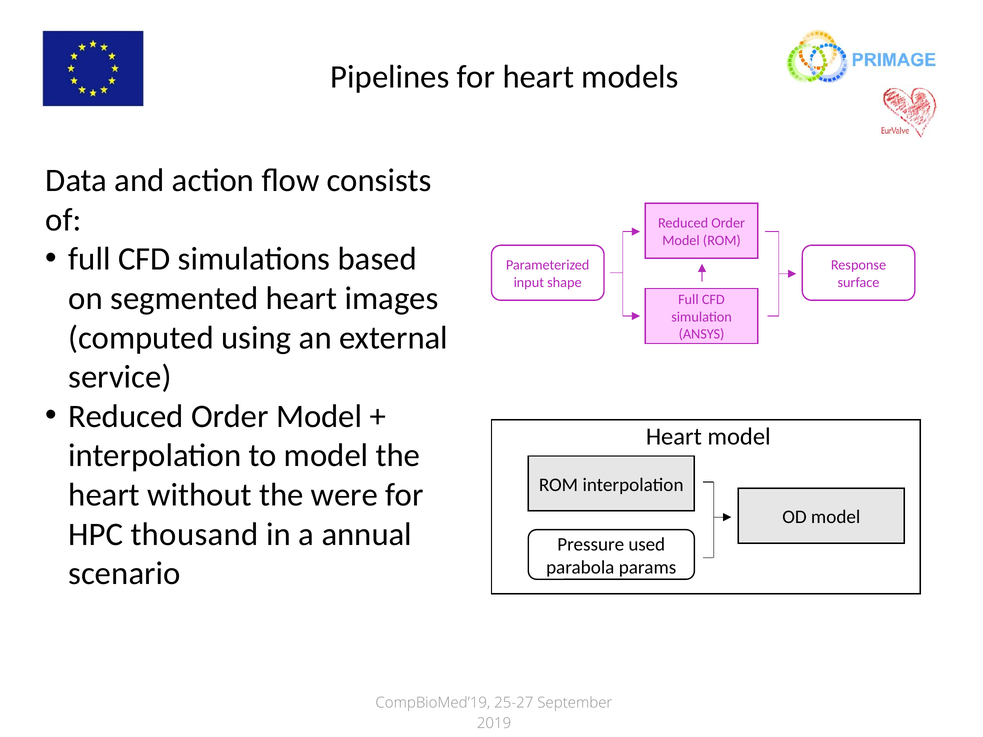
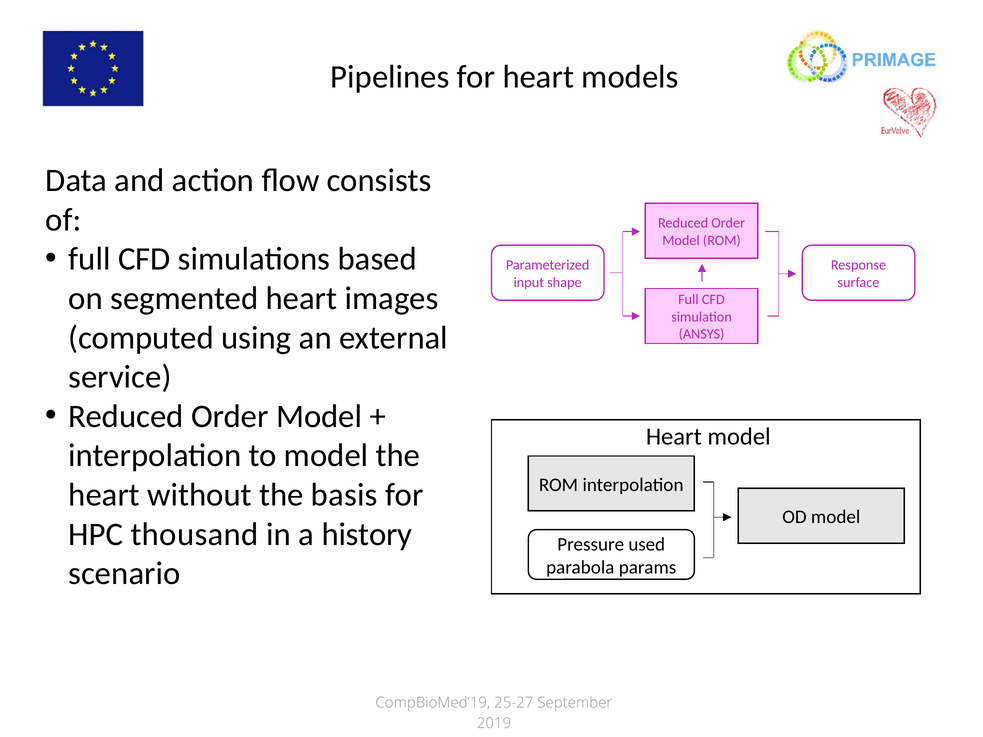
were: were -> basis (344, 495)
annual: annual -> history (367, 534)
